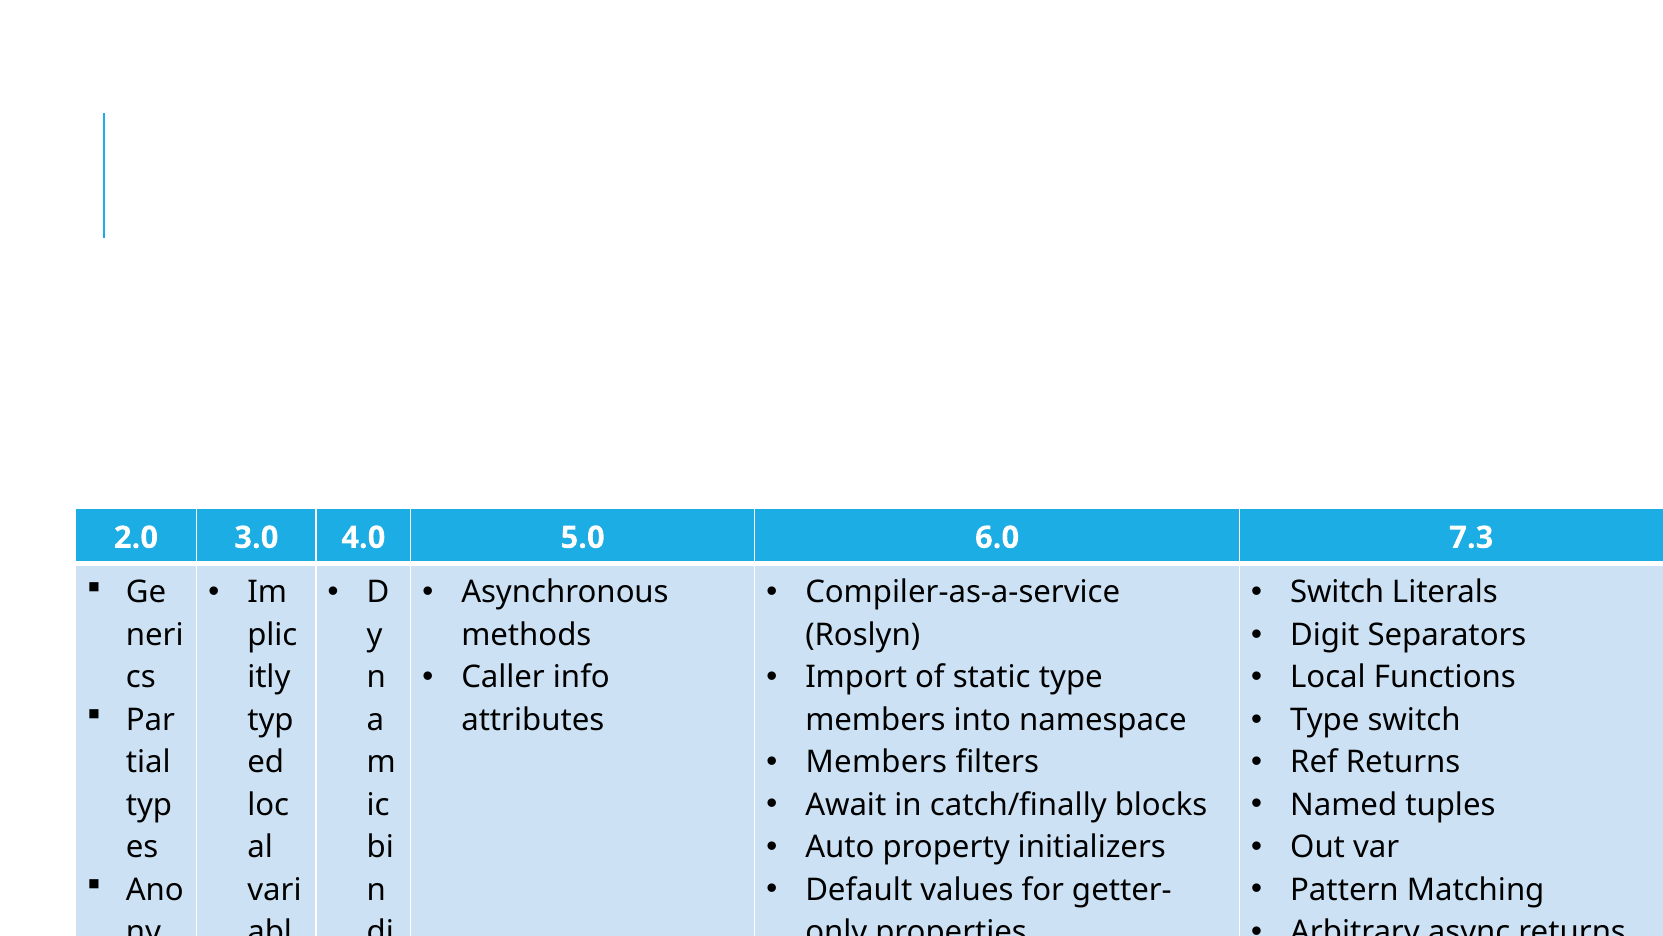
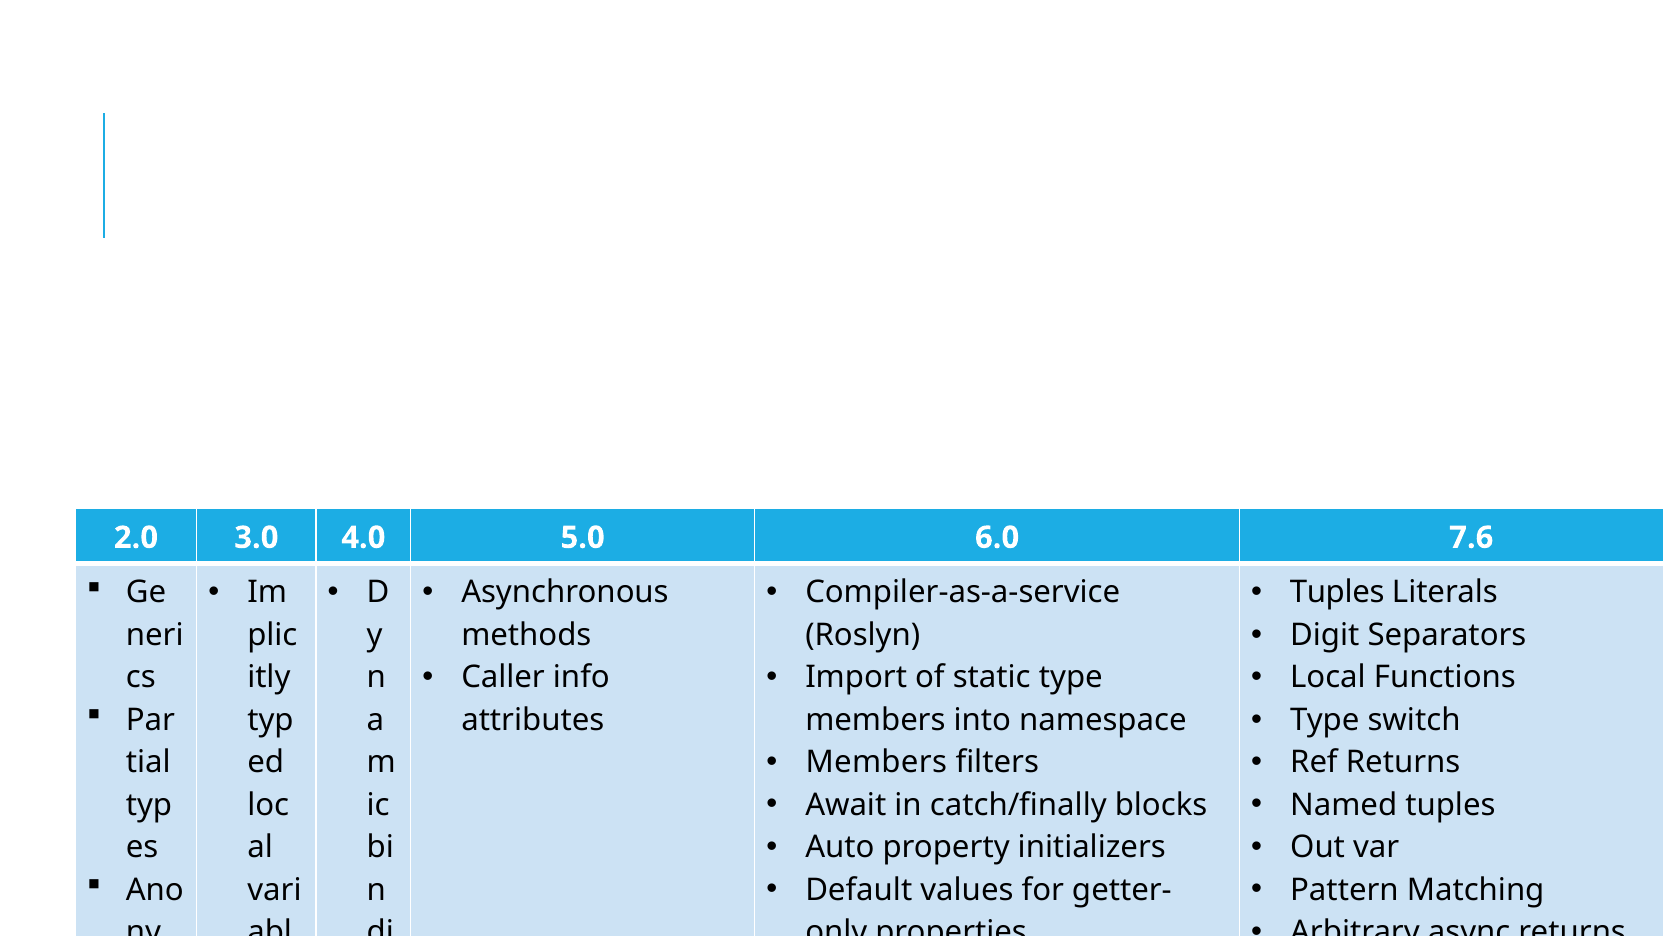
7.3: 7.3 -> 7.6 (1471, 537)
Switch: Switch -> Tuples (1337, 592)
